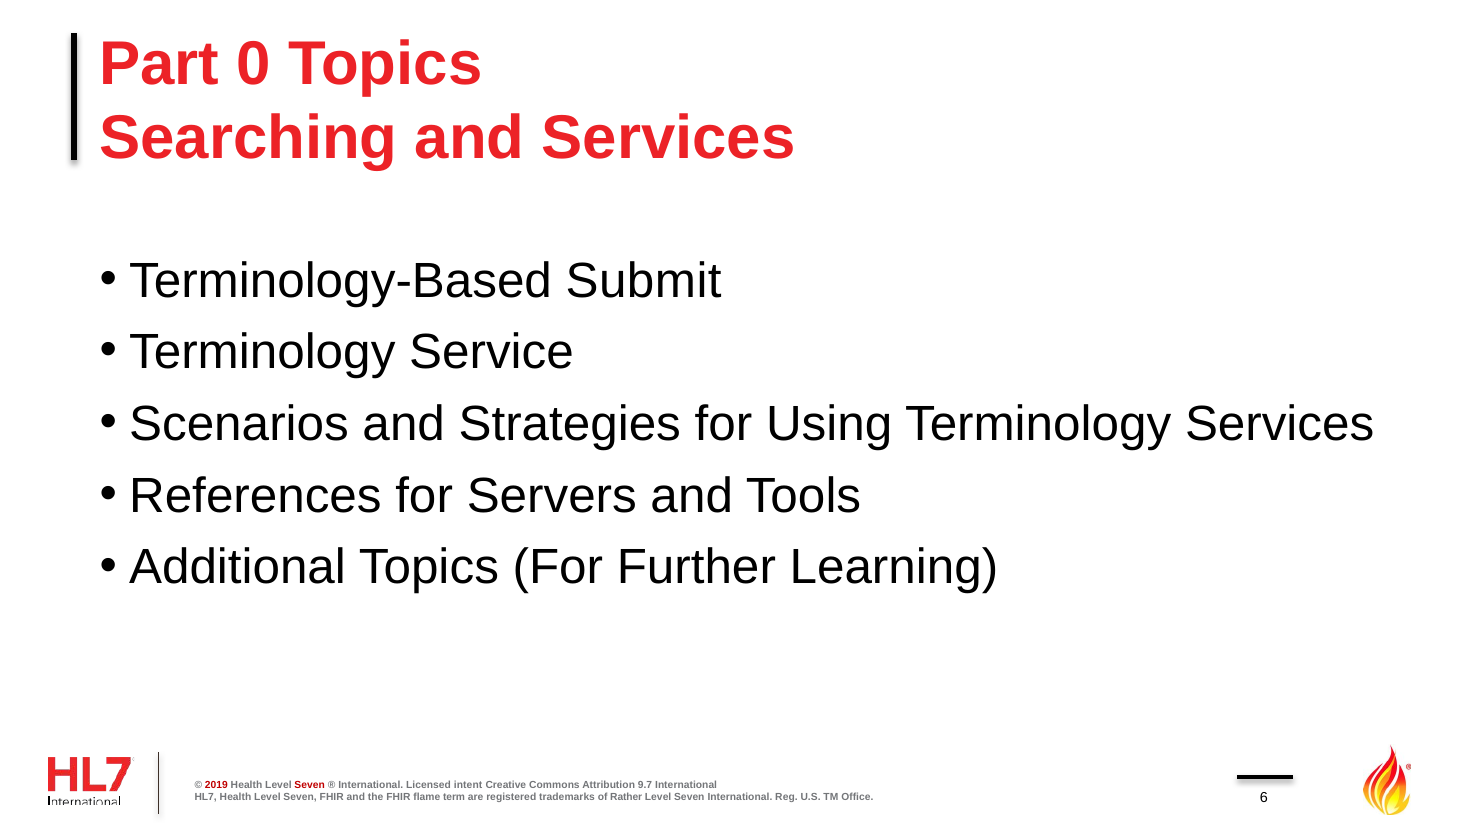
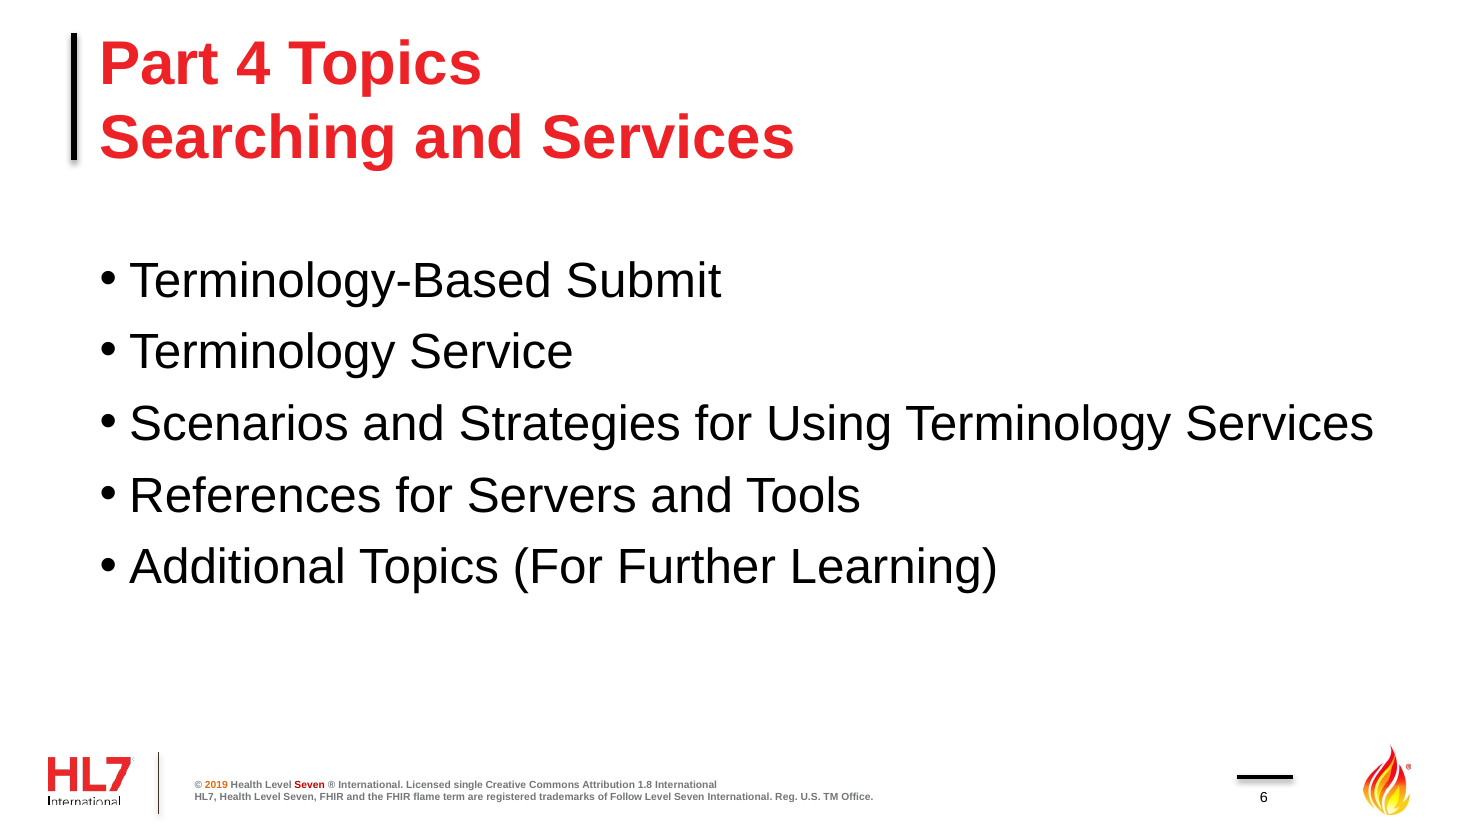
0: 0 -> 4 (254, 64)
2019 colour: red -> orange (216, 785)
intent: intent -> single (468, 785)
9.7: 9.7 -> 1.8 (645, 785)
Rather: Rather -> Follow (626, 797)
